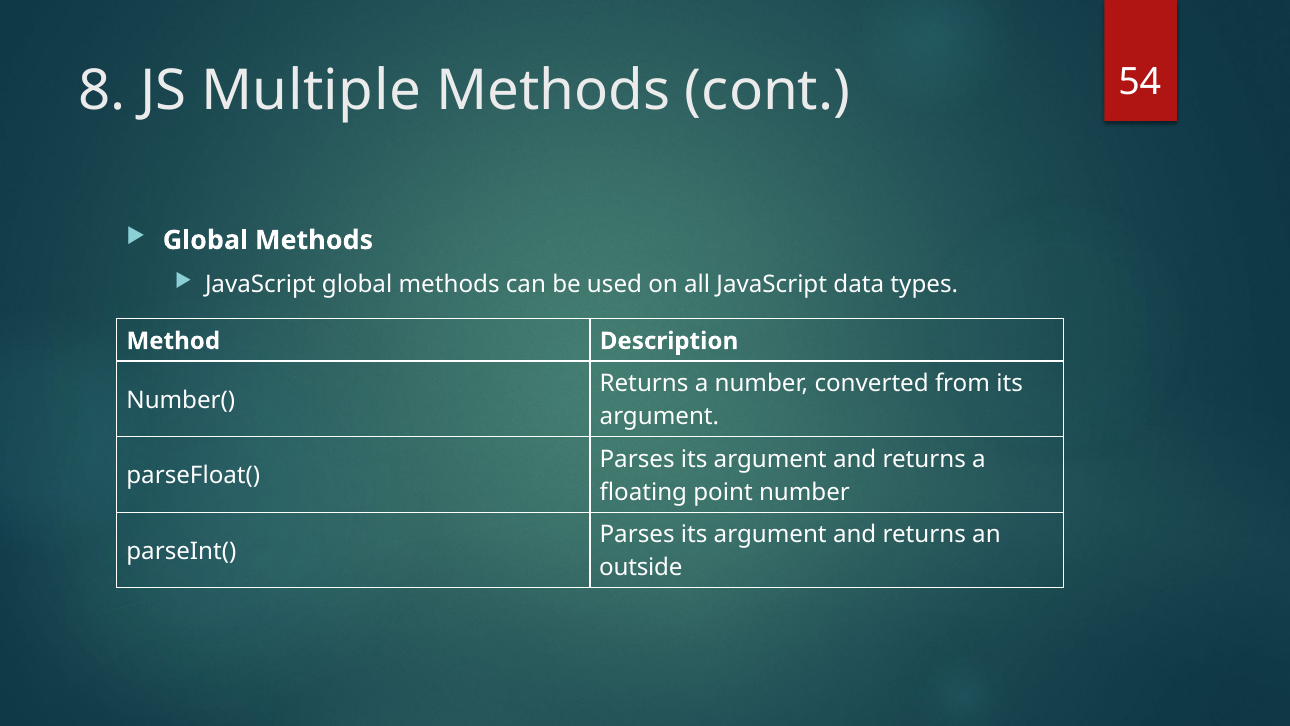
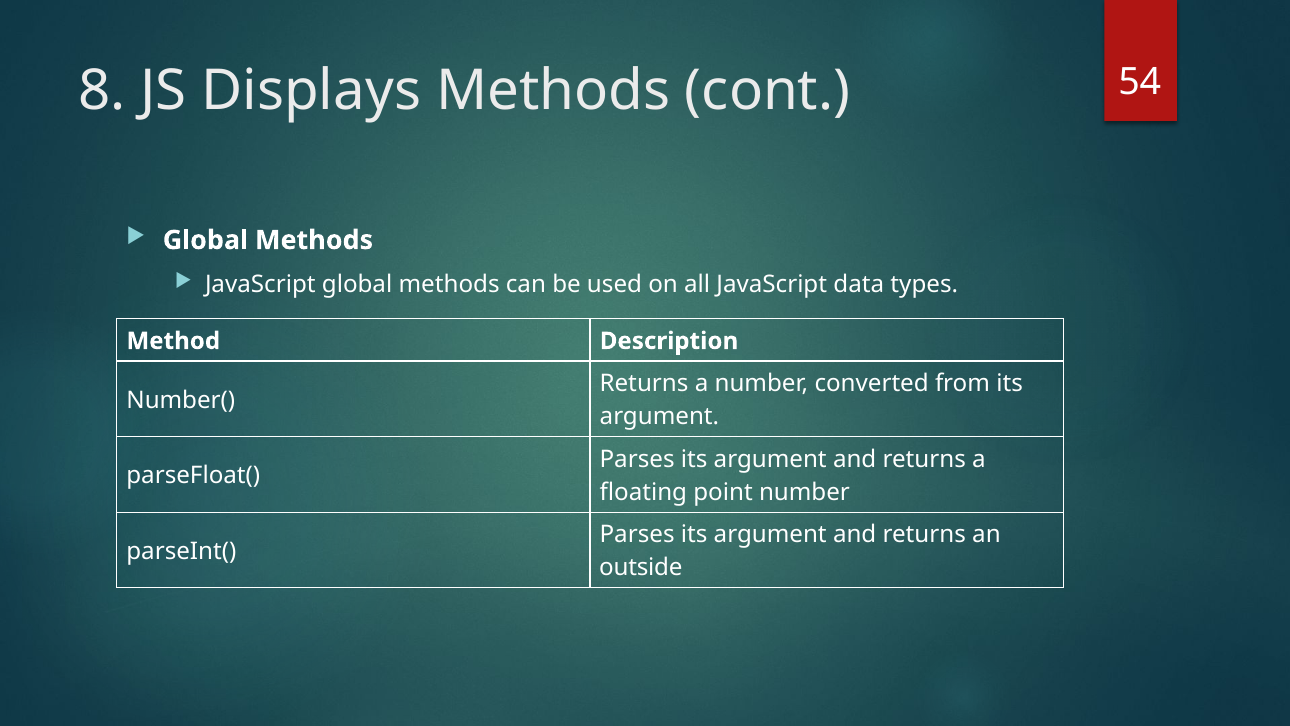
Multiple: Multiple -> Displays (311, 91)
